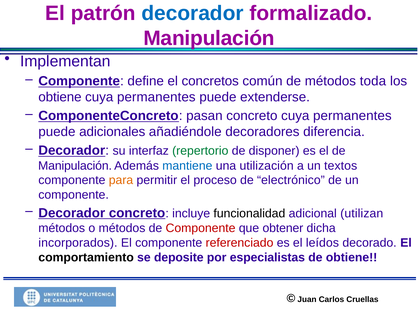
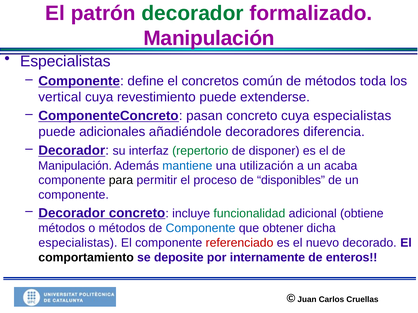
decorador colour: blue -> green (193, 13)
Implementan: Implementan -> Especialistas (65, 61)
obtiene: obtiene -> vertical (60, 97)
permanentes: permanentes -> revestimiento (156, 97)
concreto cuya permanentes: permanentes -> especialistas (352, 116)
textos: textos -> acaba (341, 166)
para colour: orange -> black (121, 181)
electrónico: electrónico -> disponibles (291, 181)
funcionalidad colour: black -> green (249, 214)
utilizan: utilizan -> obtiene (362, 214)
Componente colour: red -> blue (201, 229)
incorporados: incorporados -> especialistas (78, 243)
leídos: leídos -> nuevo (322, 243)
especialistas: especialistas -> internamente (267, 258)
de obtiene: obtiene -> enteros (352, 258)
